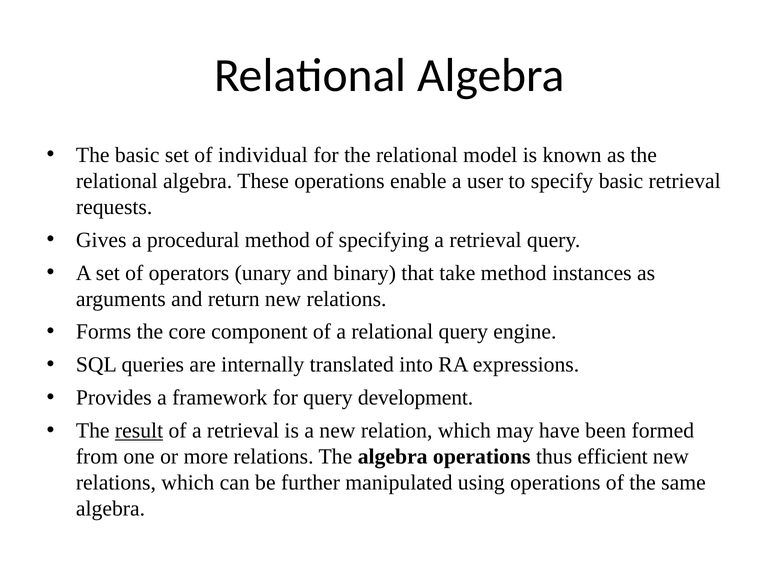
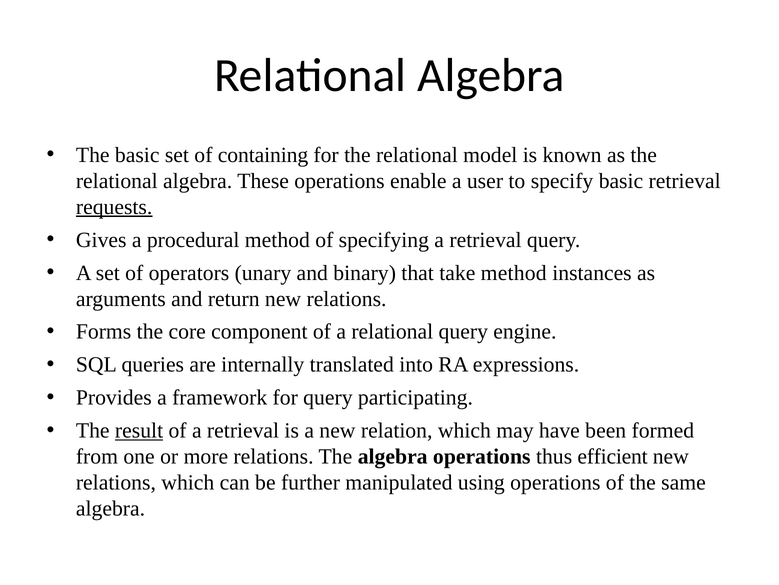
individual: individual -> containing (263, 155)
requests underline: none -> present (114, 207)
development: development -> participating (415, 397)
